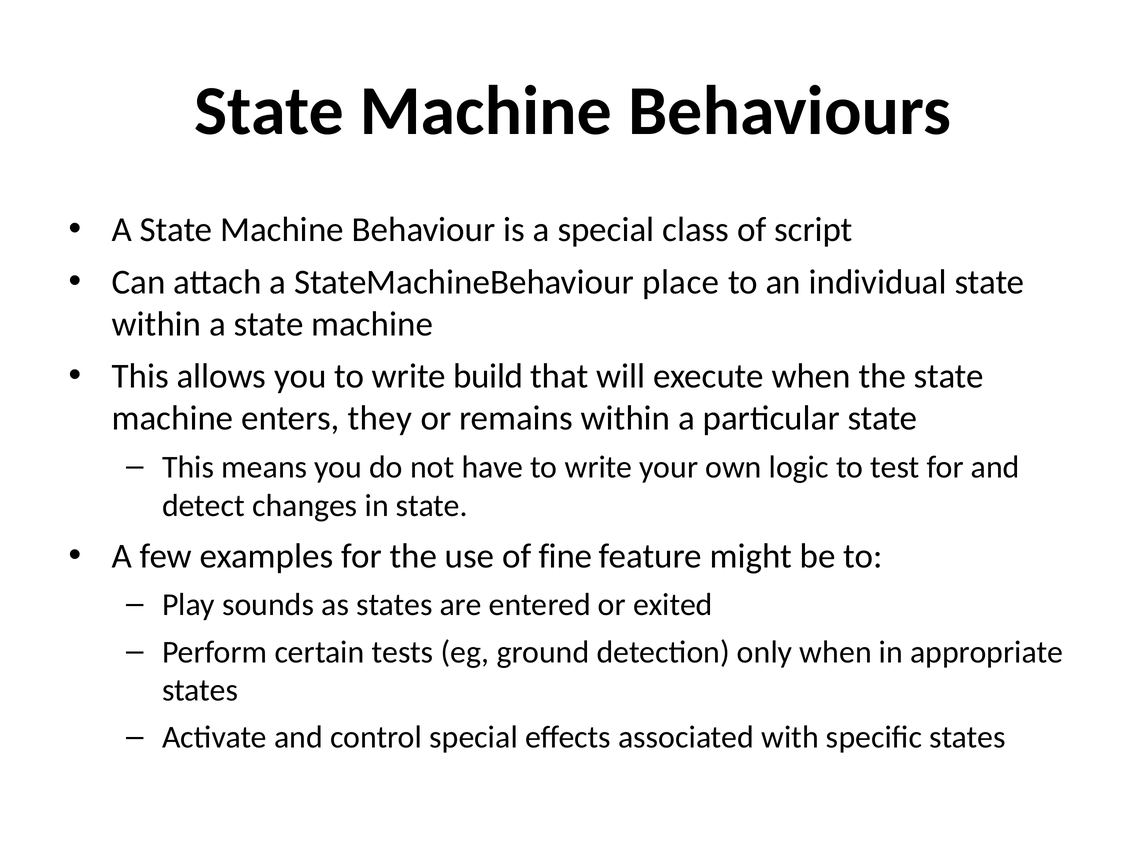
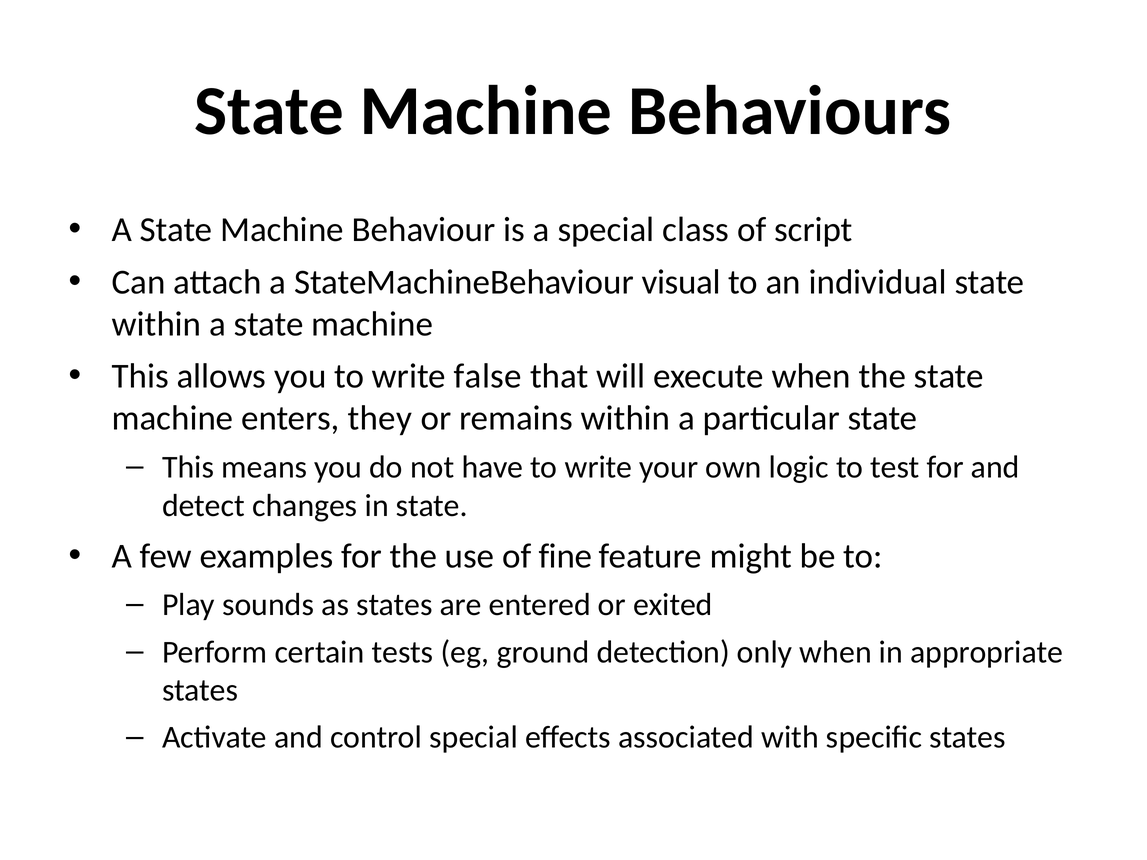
place: place -> visual (681, 282)
build: build -> false (488, 376)
